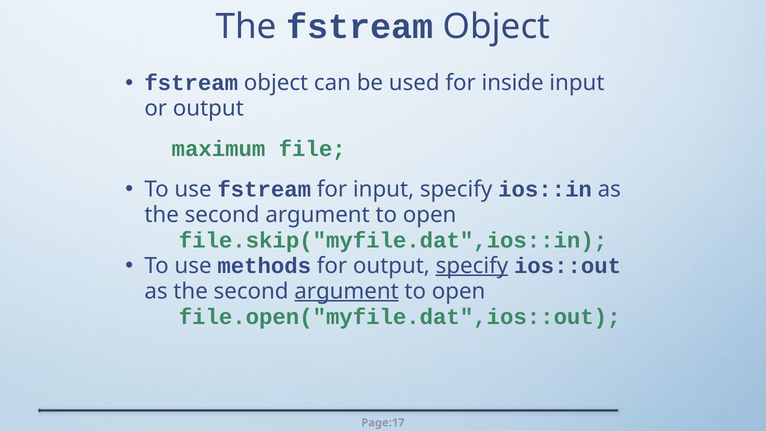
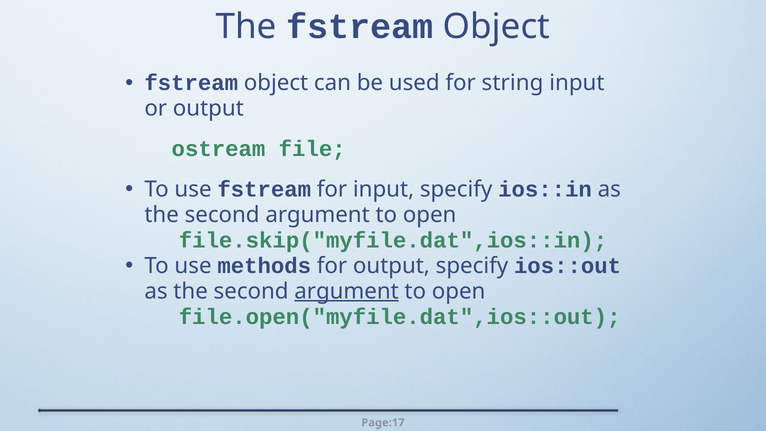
inside: inside -> string (513, 83)
maximum: maximum -> ostream (218, 149)
specify underline: present -> none (472, 266)
